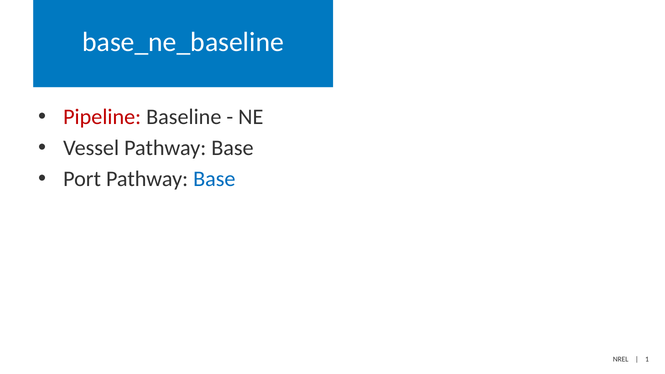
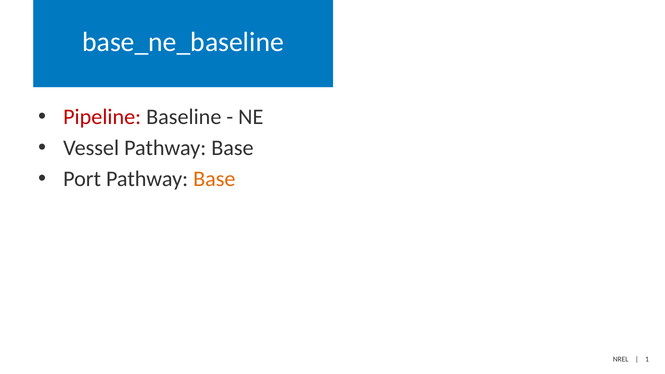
Base colour: blue -> orange (214, 179)
